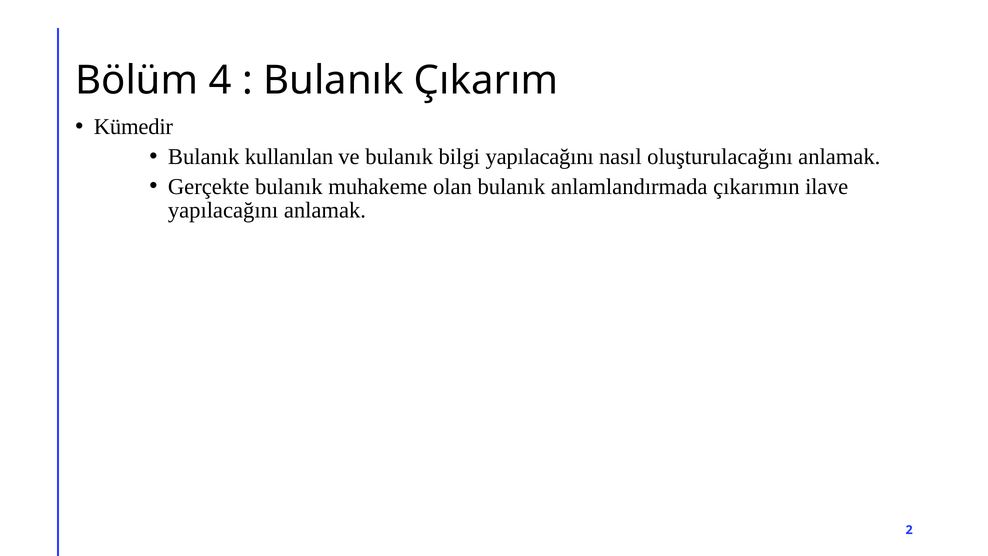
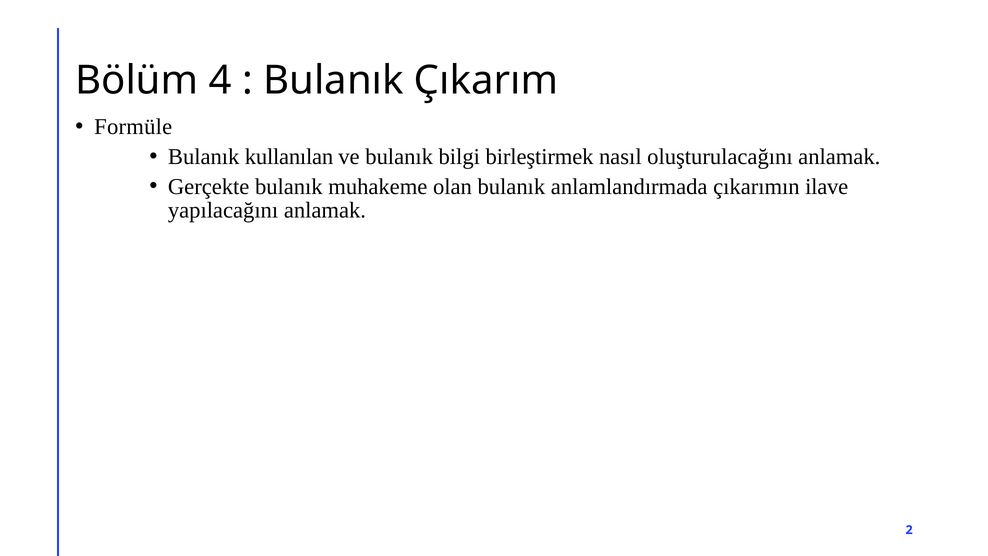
Kümedir: Kümedir -> Formüle (133, 127)
bilgi yapılacağını: yapılacağını -> birleştirmek (540, 157)
